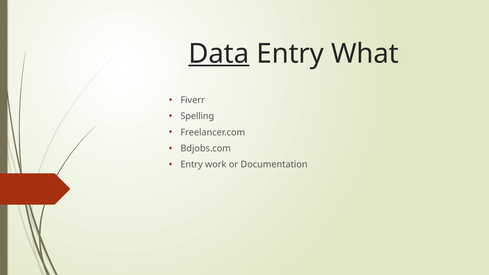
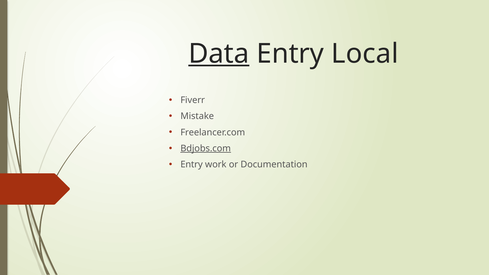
What: What -> Local (365, 54)
Spelling: Spelling -> Mistake (197, 116)
Bdjobs.com underline: none -> present (206, 149)
